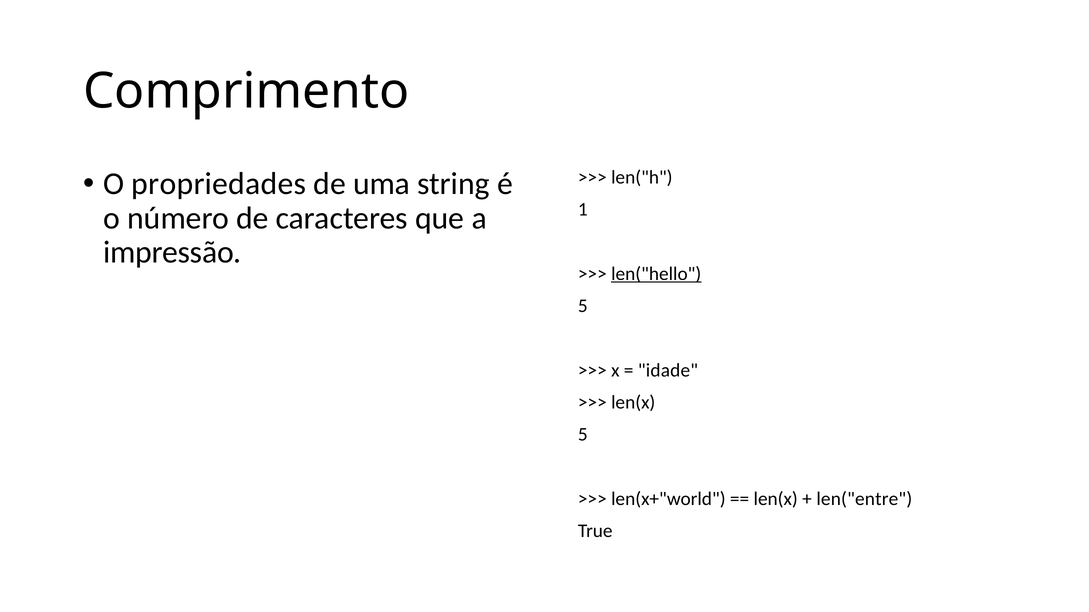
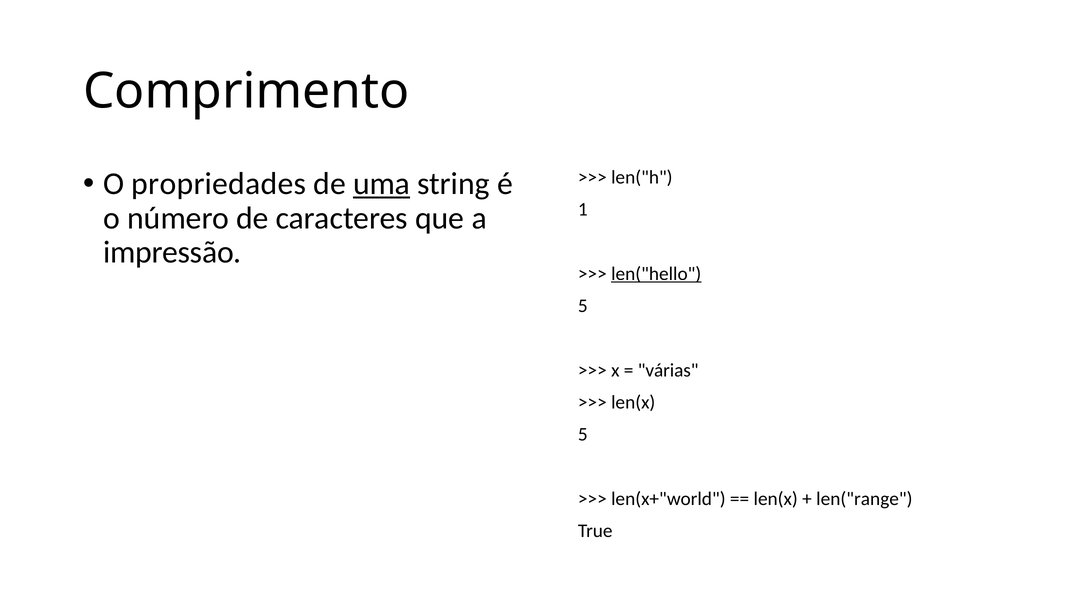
uma underline: none -> present (382, 184)
idade: idade -> várias (668, 371)
len("entre: len("entre -> len("range (864, 499)
